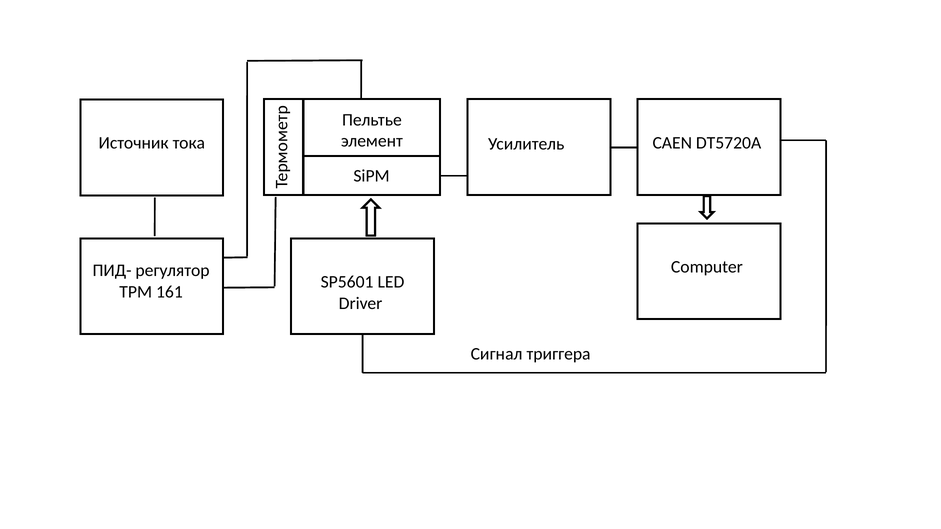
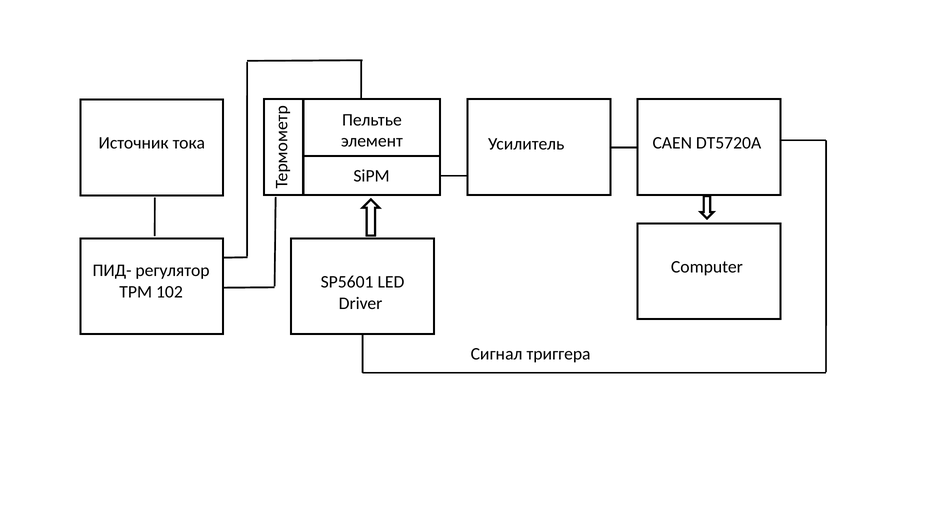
161: 161 -> 102 (169, 292)
